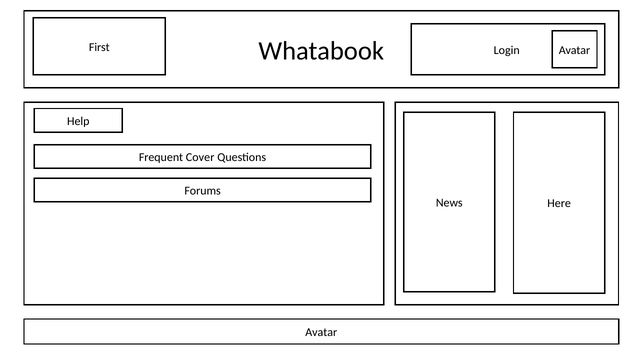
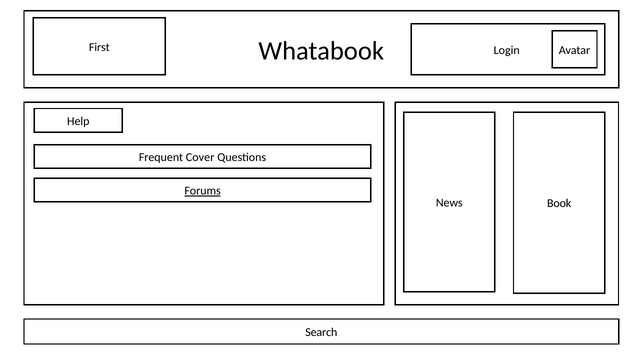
Forums underline: none -> present (203, 191)
Here: Here -> Book (559, 204)
Avatar: Avatar -> Search (321, 333)
